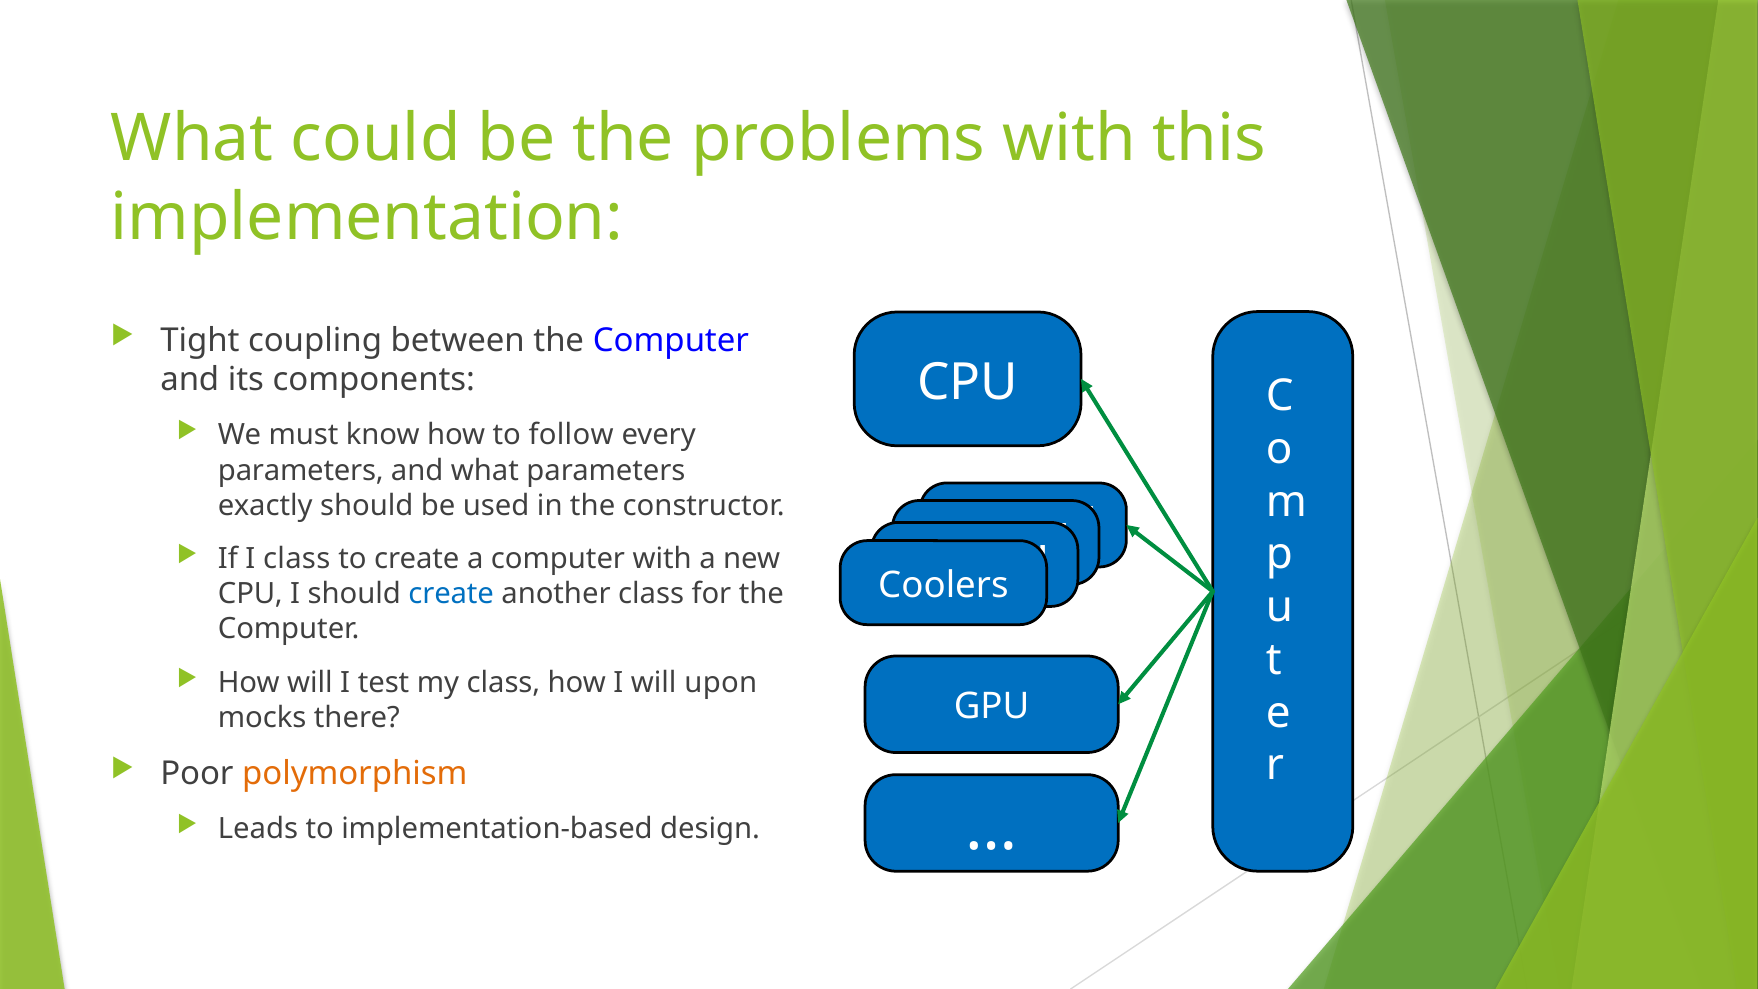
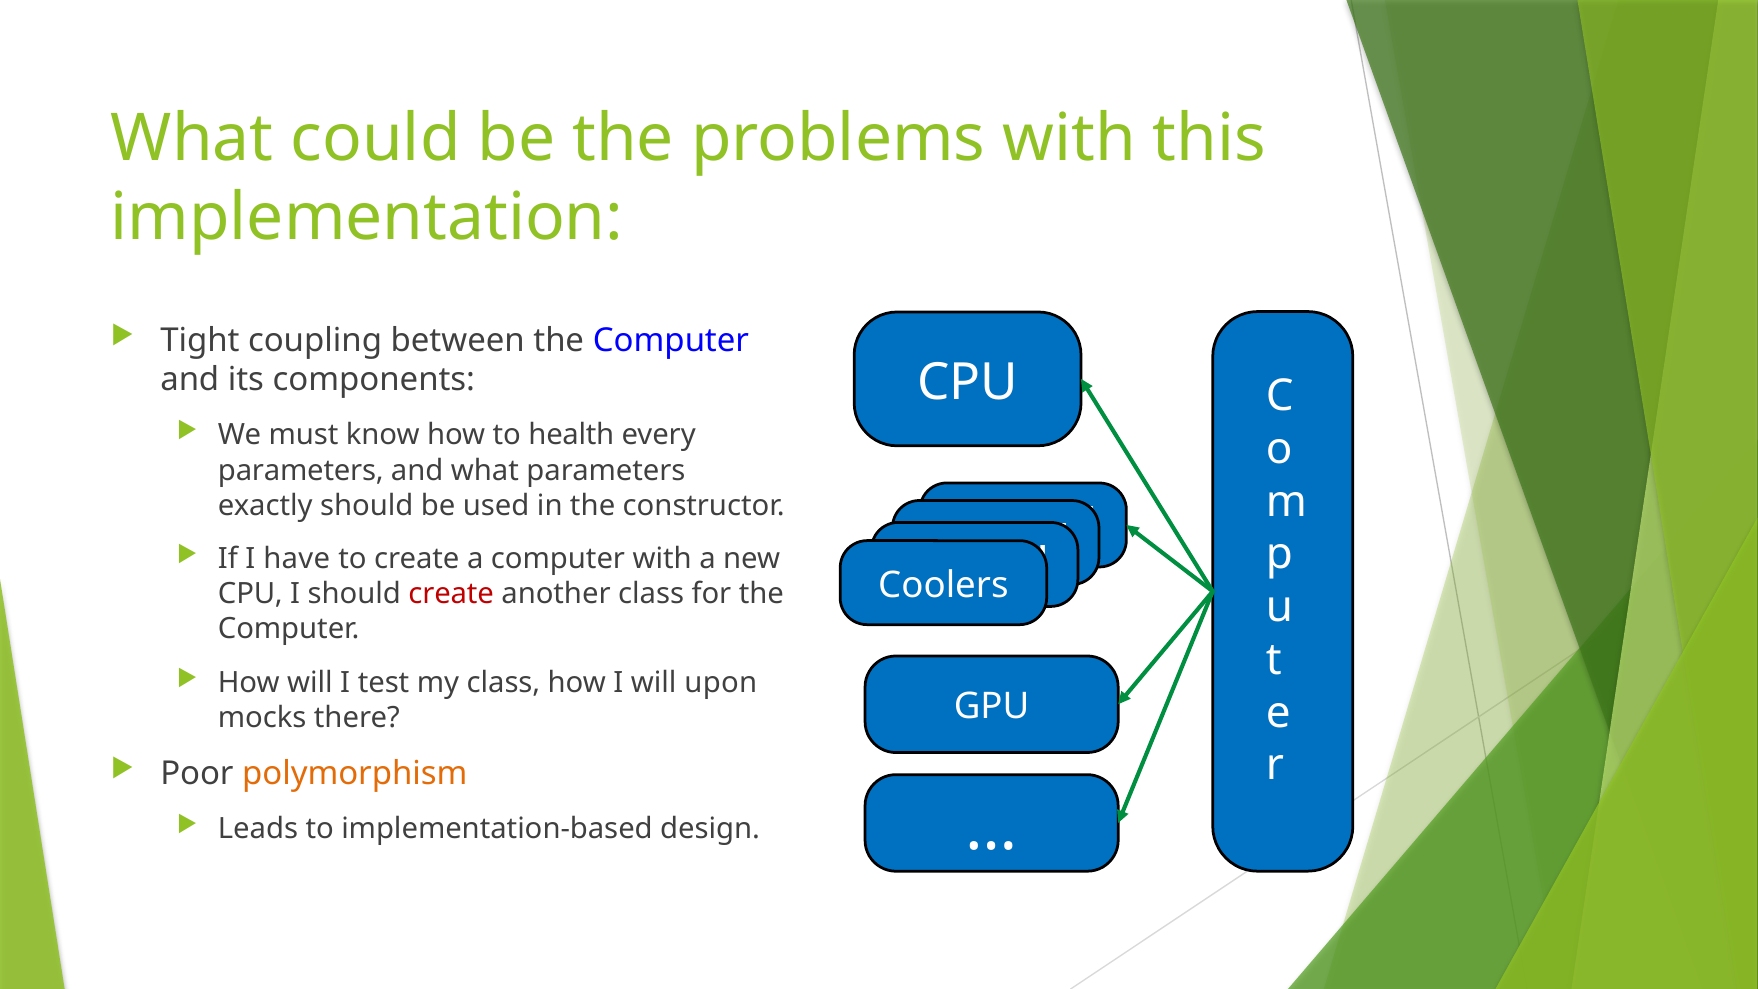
follow: follow -> health (571, 435)
I class: class -> have (297, 559)
create colour: blue -> red (451, 594)
